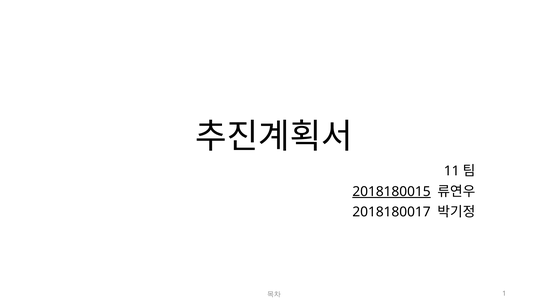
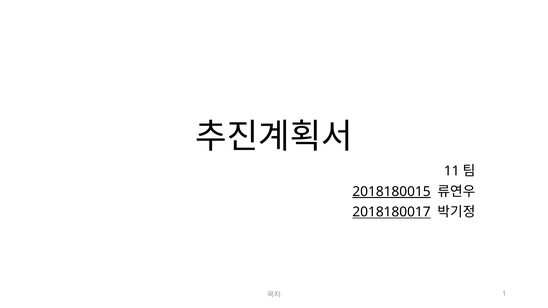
2018180017 underline: none -> present (391, 212)
